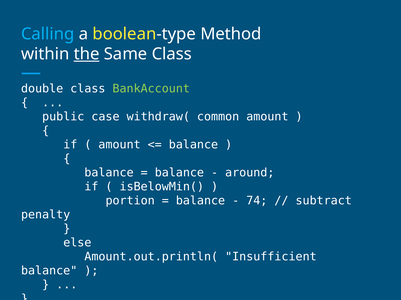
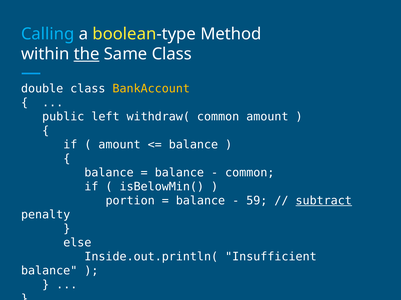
BankAccount colour: light green -> yellow (151, 89)
case: case -> left (105, 117)
around: around -> common (250, 173)
74: 74 -> 59 (257, 201)
subtract underline: none -> present (324, 201)
Amount.out.println(: Amount.out.println( -> Inside.out.println( (151, 257)
